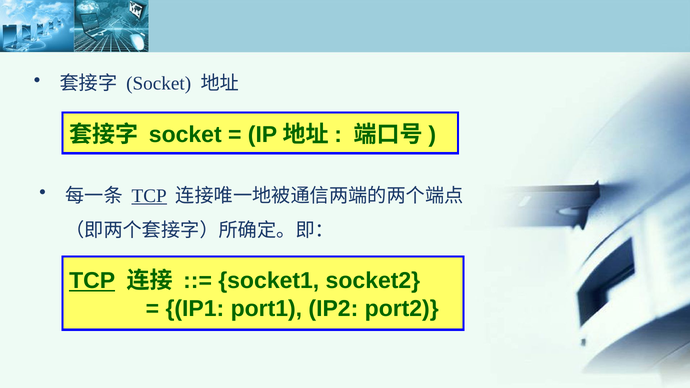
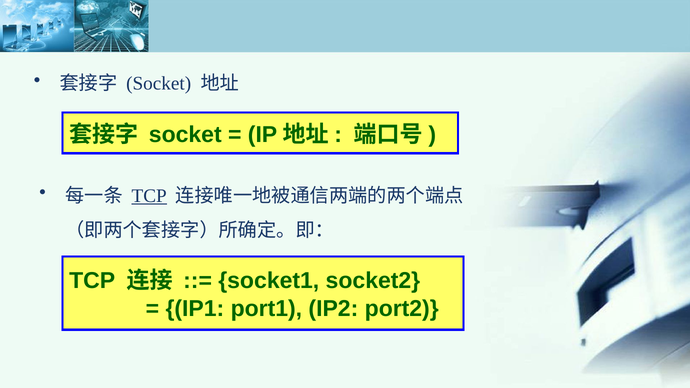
TCP underline: present -> none (92, 281)
